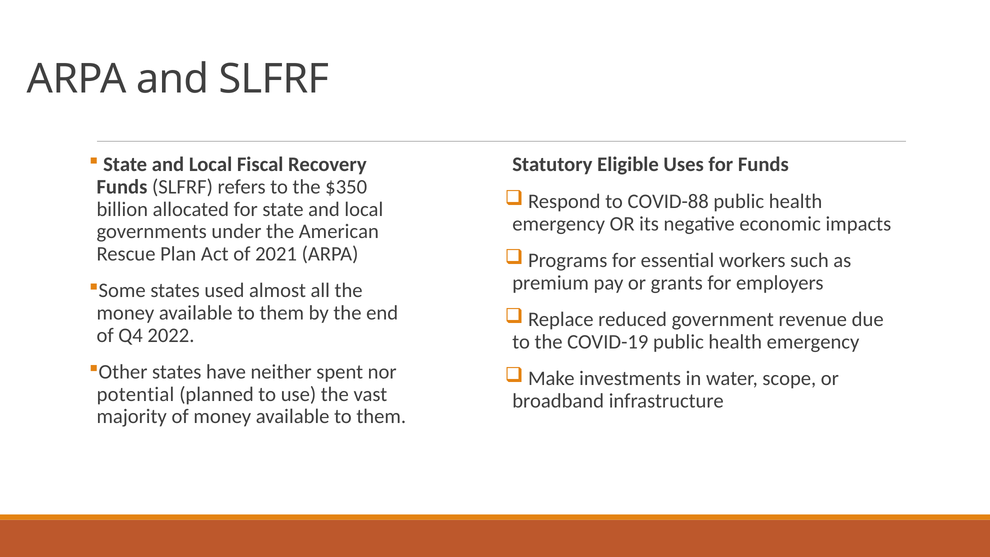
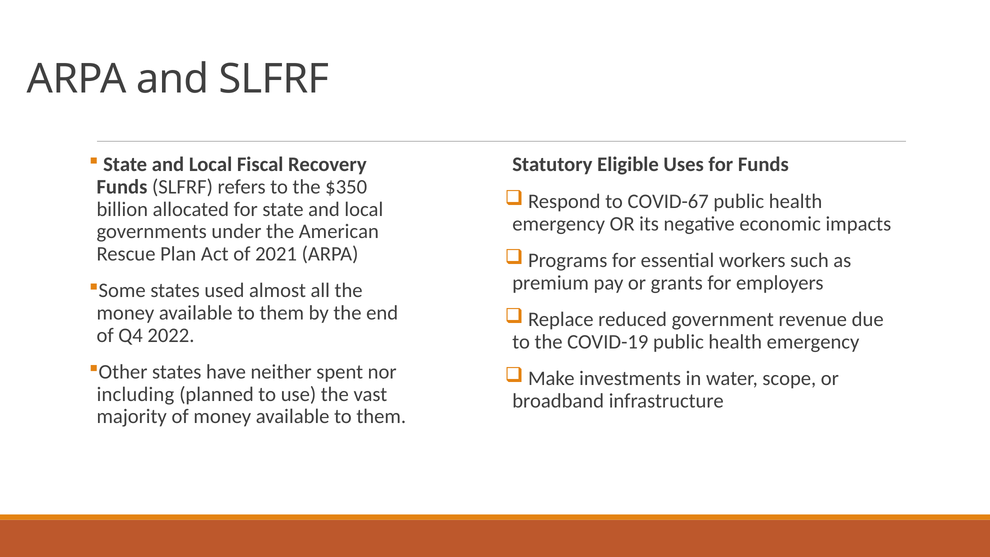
COVID-88: COVID-88 -> COVID-67 (668, 201)
potential: potential -> including (135, 394)
